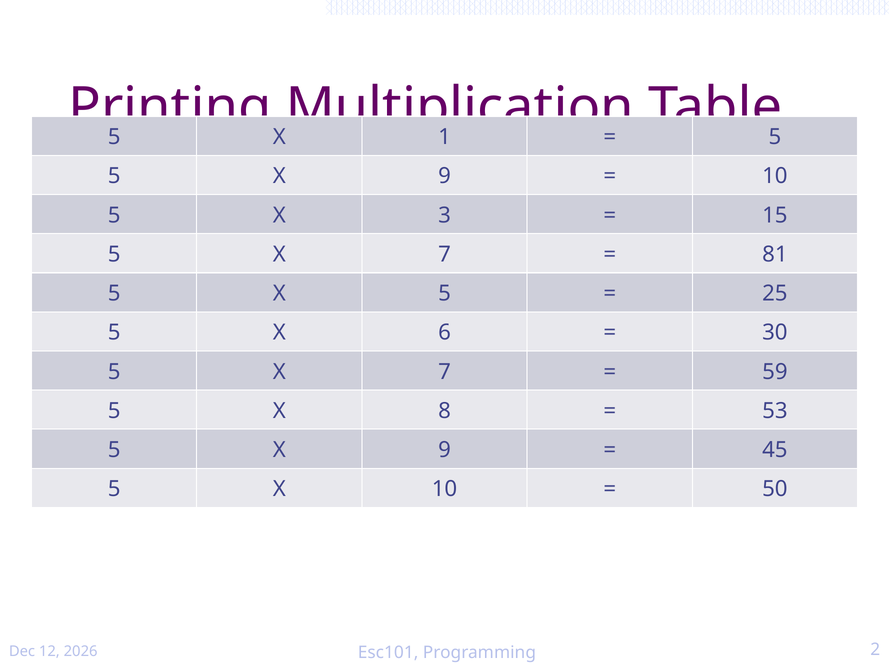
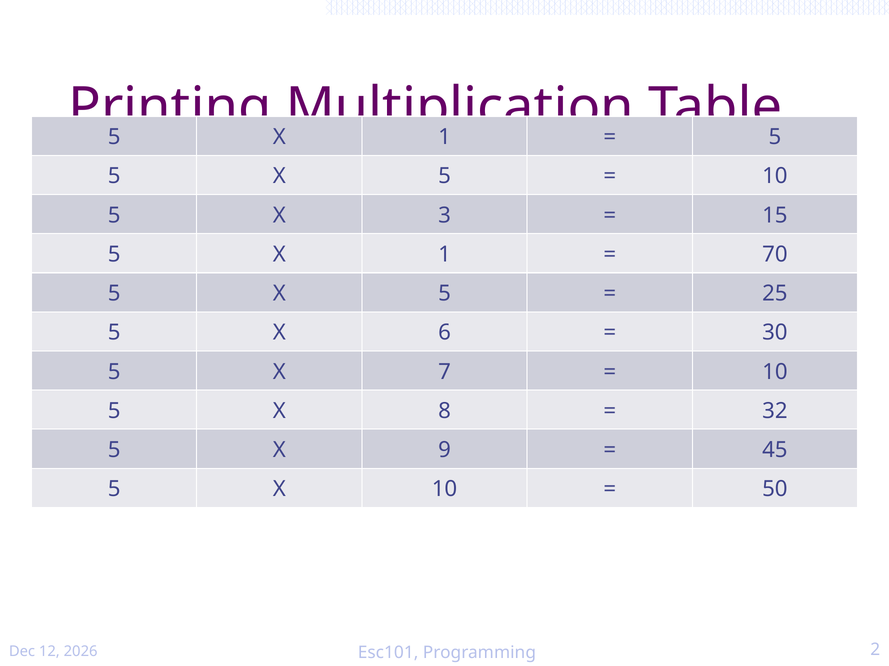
9: 9 -> 5 (445, 176)
7: 7 -> 1 (445, 255)
81: 81 -> 70 (775, 255)
59: 59 -> 10 (775, 372)
53: 53 -> 32 (775, 411)
